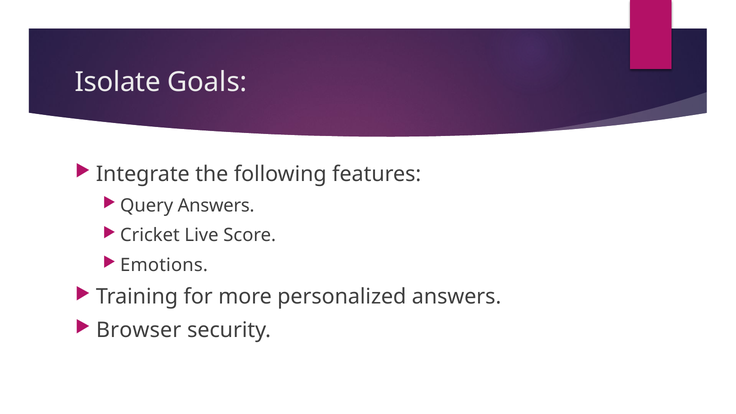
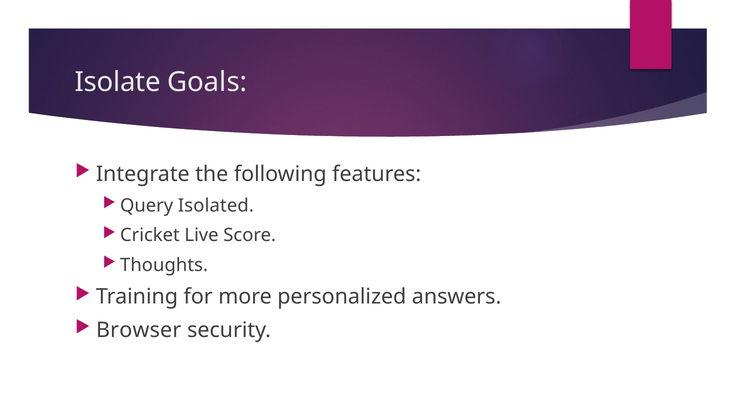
Query Answers: Answers -> Isolated (216, 206)
Emotions: Emotions -> Thoughts (164, 265)
